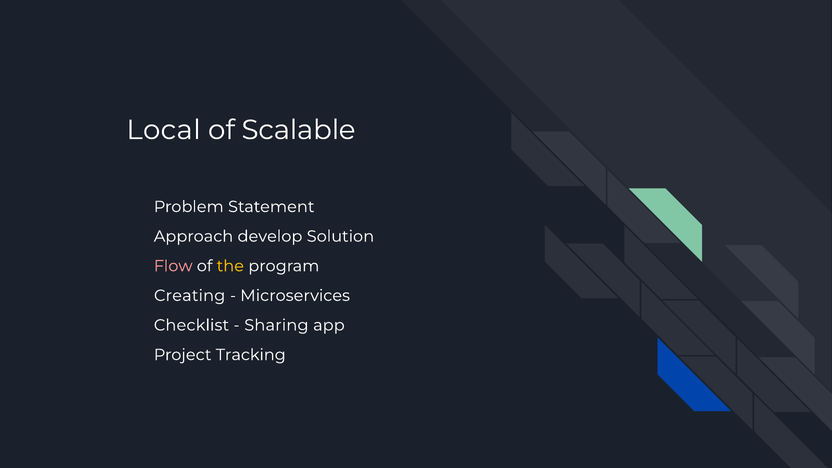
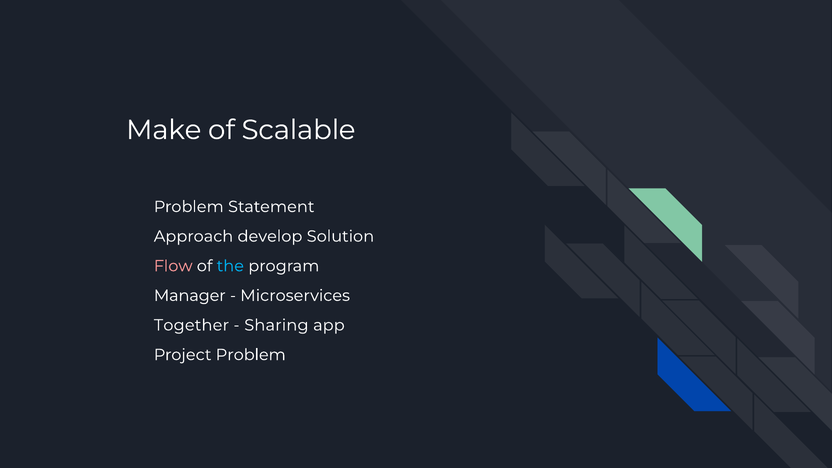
Local: Local -> Make (164, 130)
the colour: yellow -> light blue (230, 266)
Creating: Creating -> Manager (190, 296)
Checklist: Checklist -> Together (191, 325)
Project Tracking: Tracking -> Problem (251, 355)
